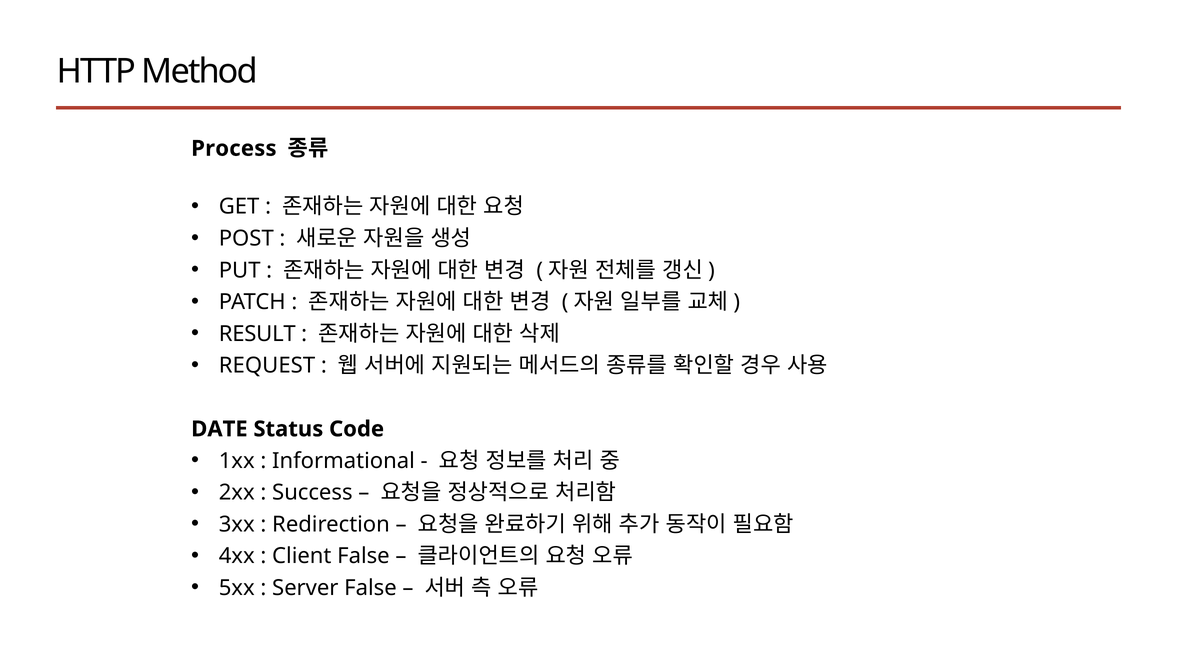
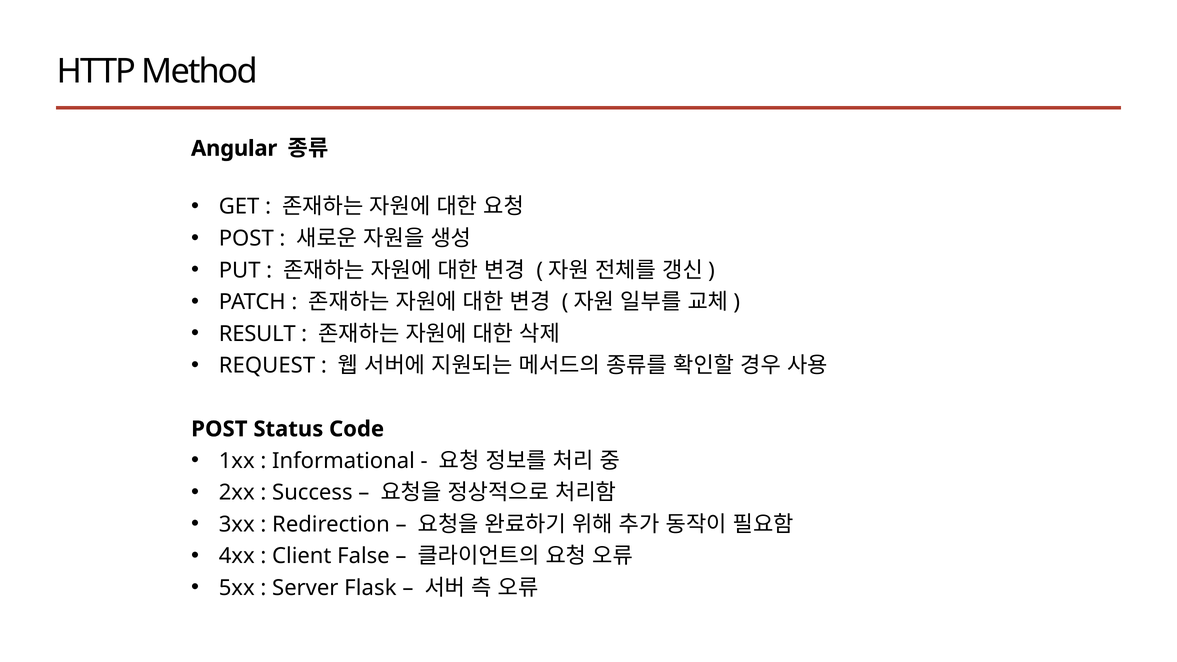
Process: Process -> Angular (234, 148)
DATE: DATE -> POST (219, 429)
Server False: False -> Flask (370, 588)
